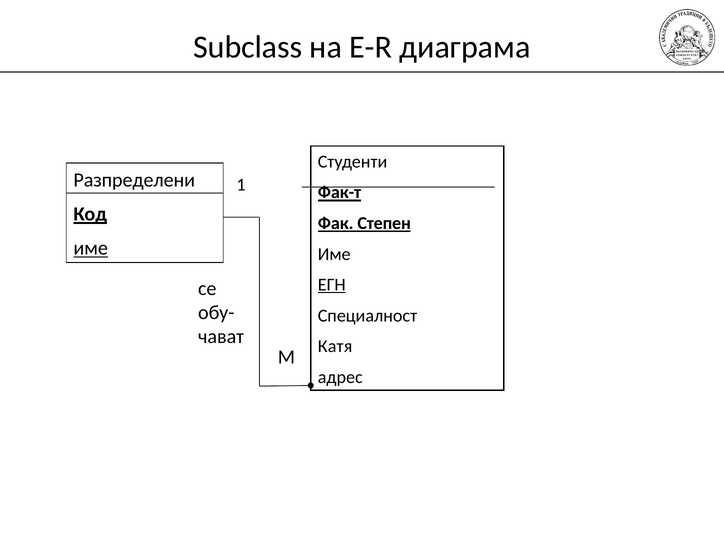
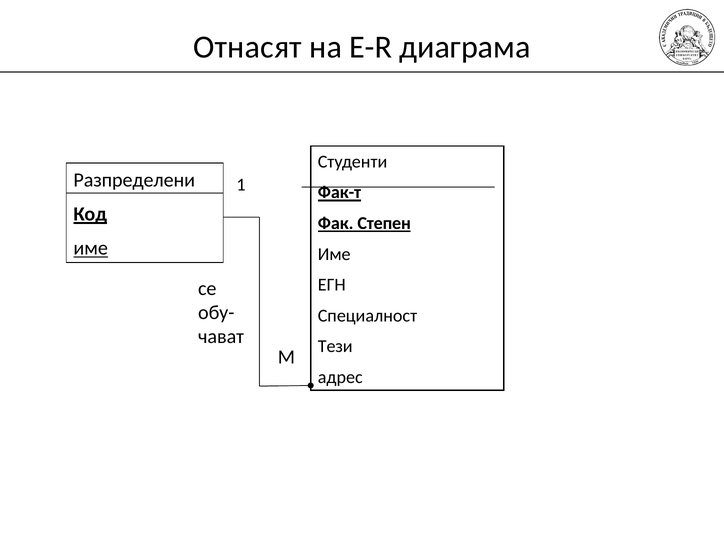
Subclass: Subclass -> Отнасят (248, 47)
ЕГН underline: present -> none (332, 285)
Катя: Катя -> Тези (335, 346)
